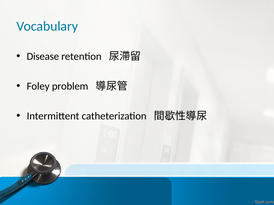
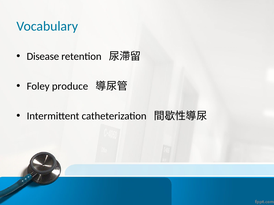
problem: problem -> produce (70, 86)
